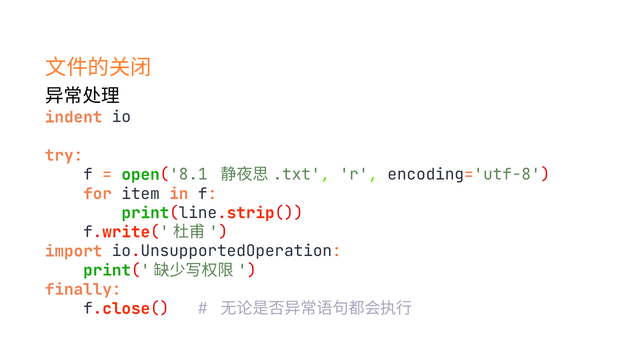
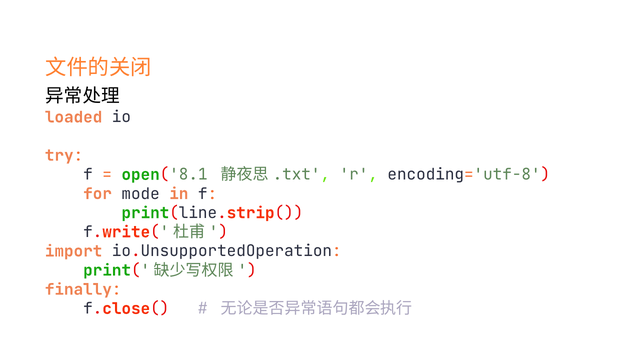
indent: indent -> loaded (74, 117)
item: item -> mode (141, 194)
